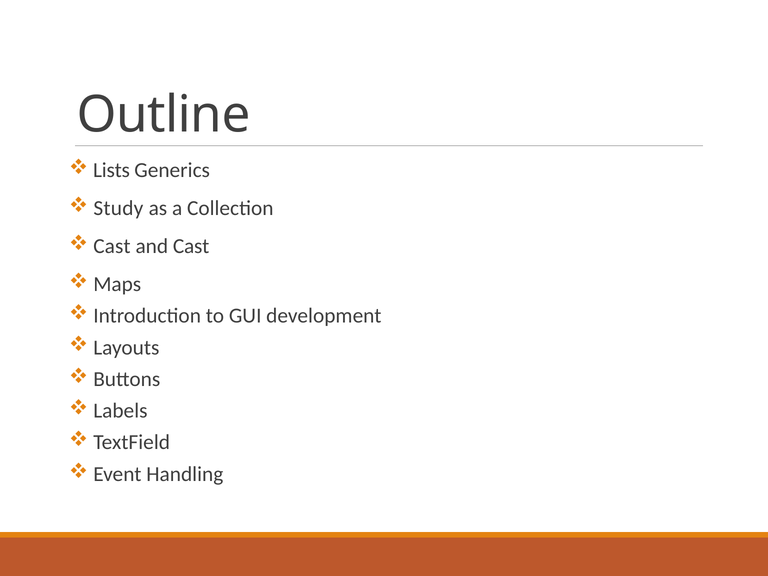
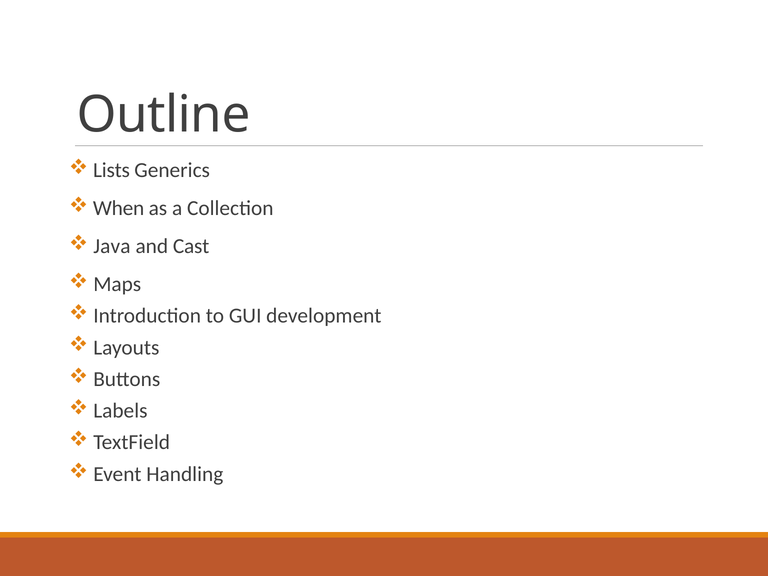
Study: Study -> When (119, 208)
Cast: Cast -> Java (112, 246)
